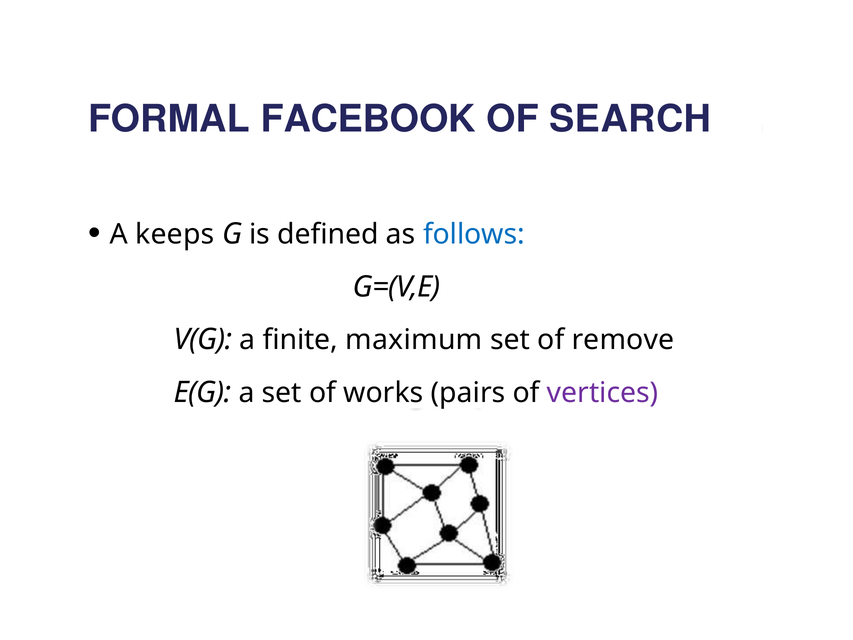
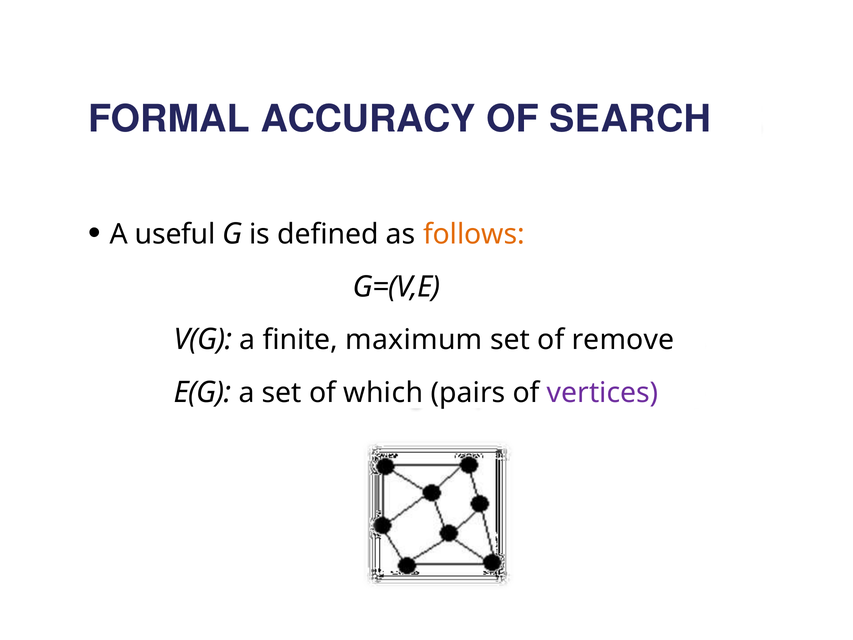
FACEBOOK: FACEBOOK -> ACCURACY (368, 119)
keeps: keeps -> useful (175, 234)
follows colour: blue -> orange (474, 234)
works: works -> which (383, 393)
